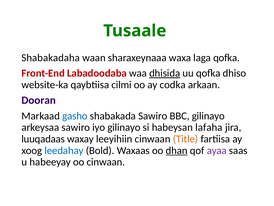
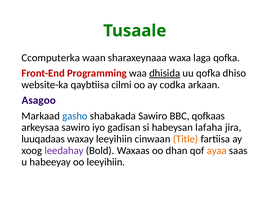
Shabakadaha: Shabakadaha -> Ccomputerka (51, 58)
Labadoodaba: Labadoodaba -> Programming (97, 73)
Dooran: Dooran -> Asagoo (39, 100)
BBC gilinayo: gilinayo -> qofkaas (208, 116)
iyo gilinayo: gilinayo -> gadisan (124, 127)
leedahay colour: blue -> purple (64, 150)
dhan underline: present -> none (177, 150)
ayaa colour: purple -> orange (217, 150)
oo cinwaan: cinwaan -> leeyihiin (106, 162)
